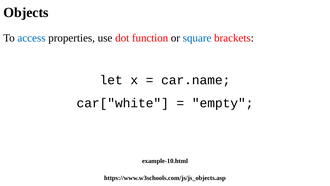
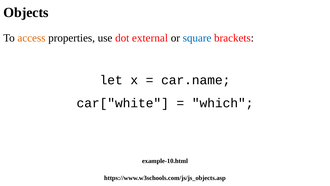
access colour: blue -> orange (32, 38)
function: function -> external (150, 38)
empty: empty -> which (223, 103)
